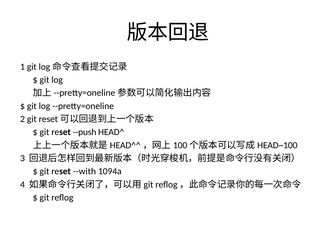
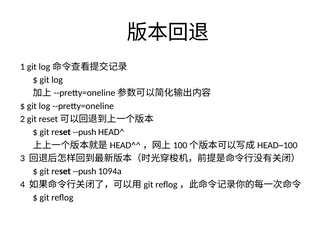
--with: --with -> --push (84, 171)
